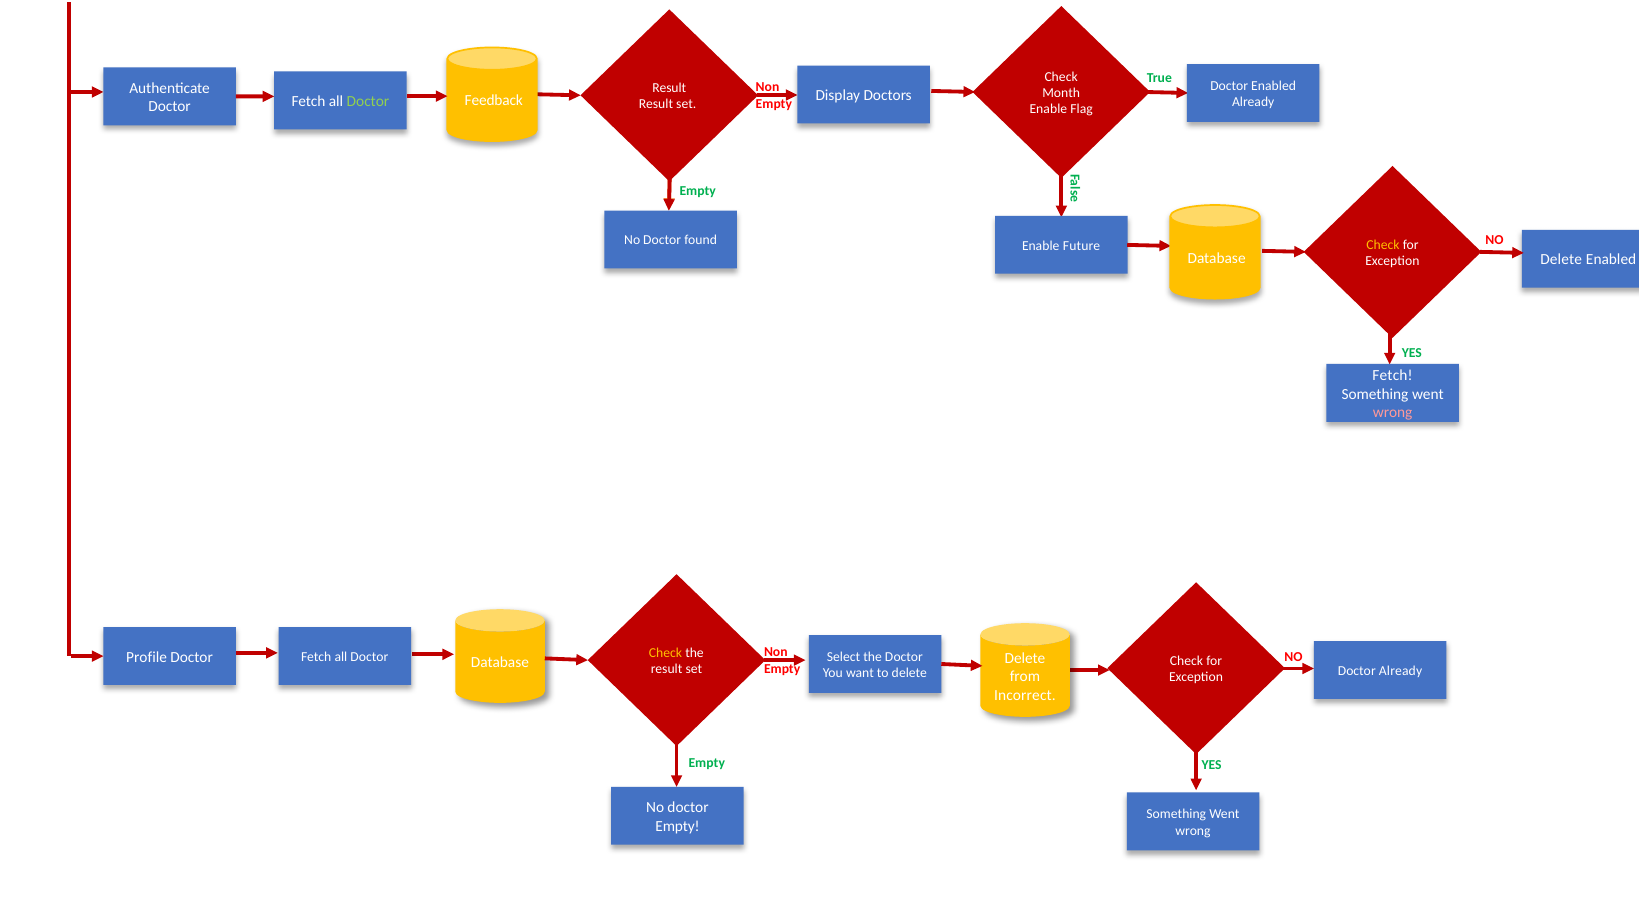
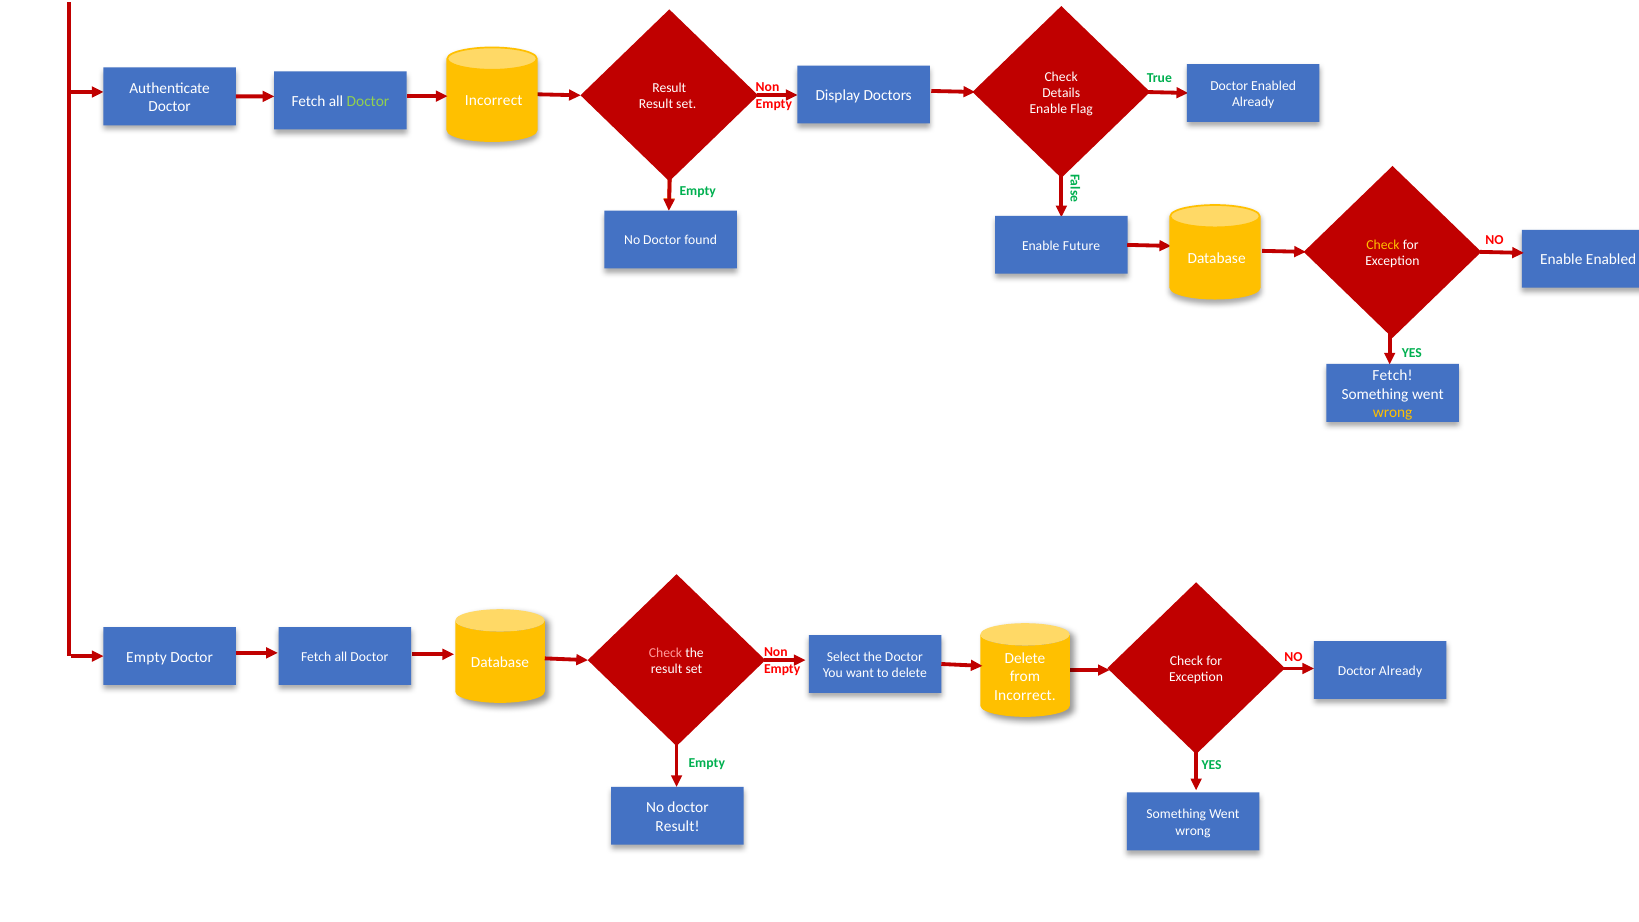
Month: Month -> Details (1061, 93)
Feedback: Feedback -> Incorrect (494, 101)
Delete: Delete -> Enable (1561, 260)
wrong colour: pink -> yellow (1393, 412)
Check colour: yellow -> pink (666, 653)
Profile: Profile -> Empty (146, 657)
Empty: Empty -> Result (677, 826)
